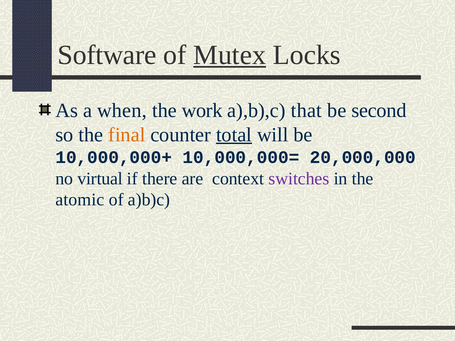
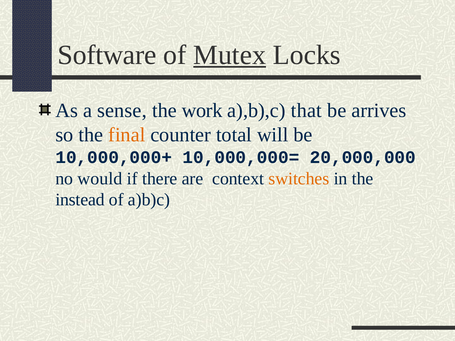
when: when -> sense (122, 111)
second: second -> arrives (379, 111)
total underline: present -> none (234, 135)
virtual: virtual -> would (100, 179)
switches colour: purple -> orange (299, 179)
atomic: atomic -> instead (80, 200)
